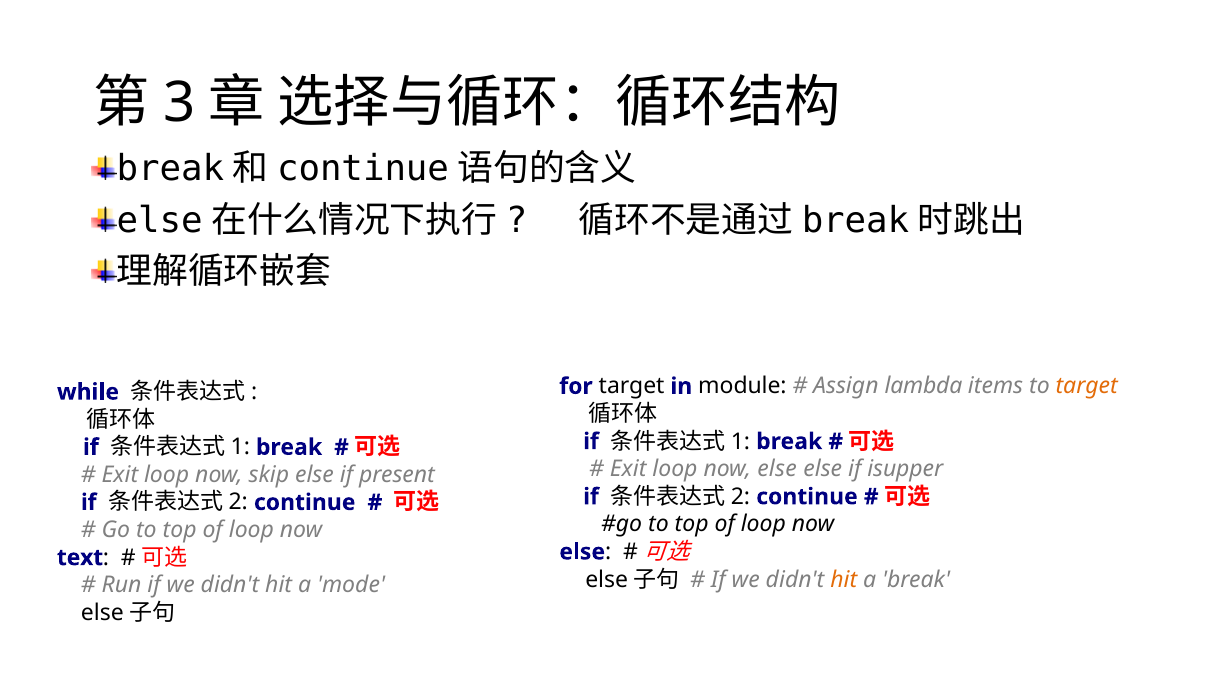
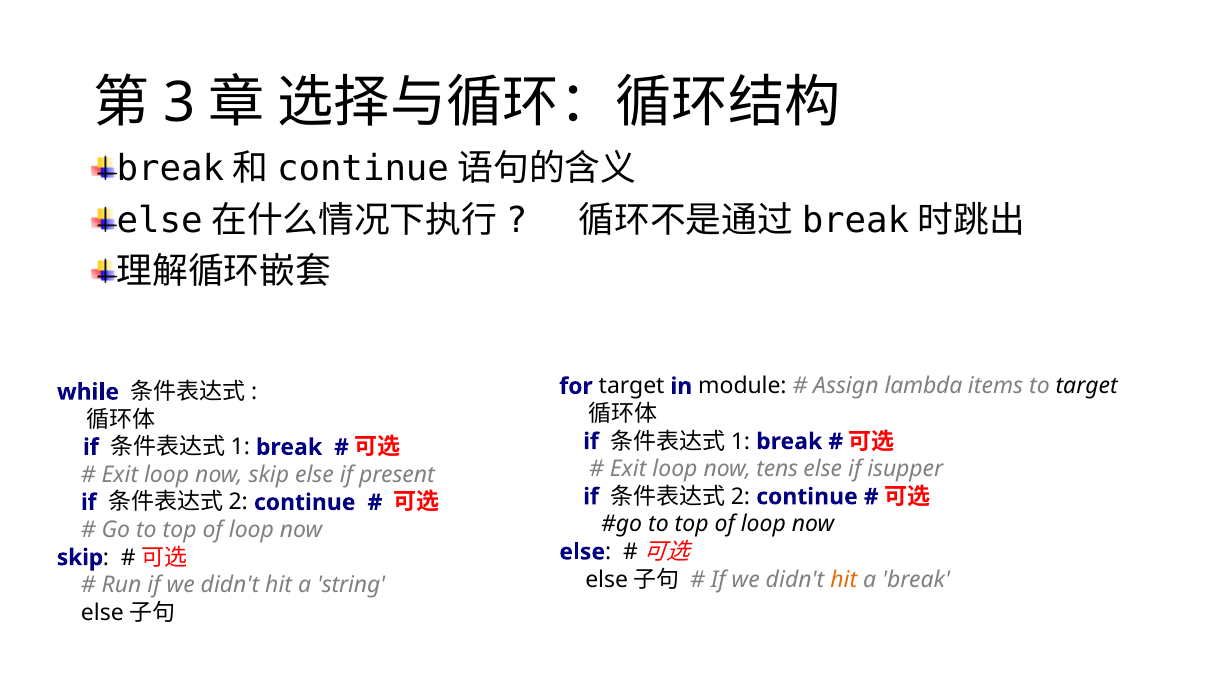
target colour: orange -> black (1087, 386)
Exit loop now else: else -> tens (777, 469)
text: text -> skip (80, 558)
mode: mode -> string (351, 585)
